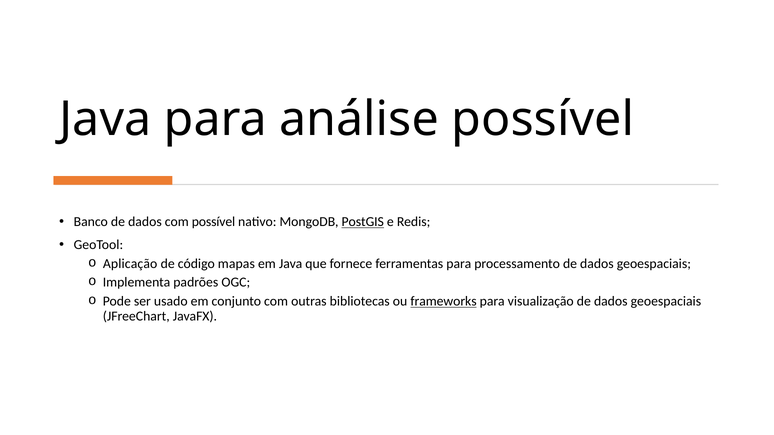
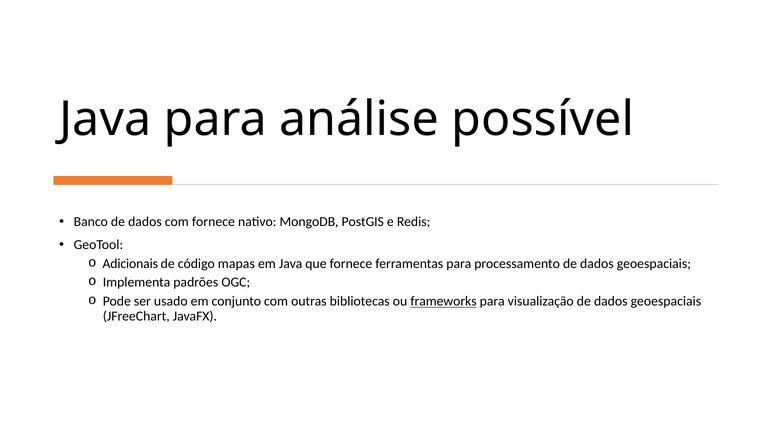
com possível: possível -> fornece (213, 222)
PostGIS underline: present -> none (363, 222)
Aplicação: Aplicação -> Adicionais (130, 264)
